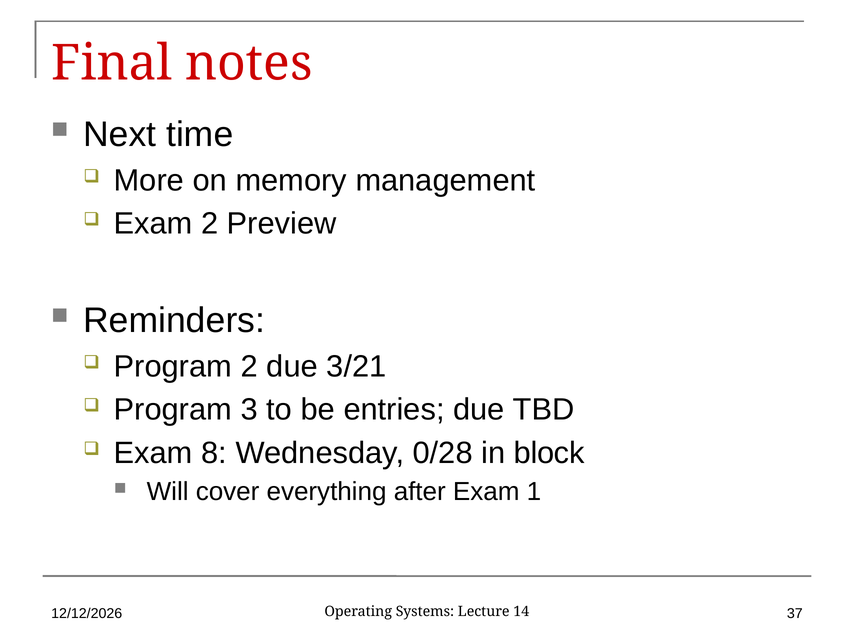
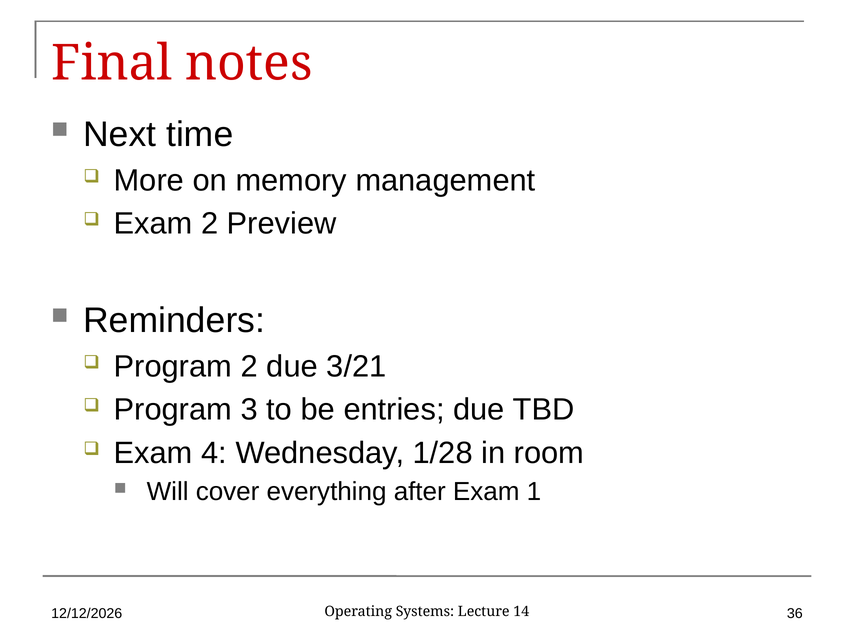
8: 8 -> 4 (214, 453)
0/28: 0/28 -> 1/28 (443, 453)
block: block -> room (549, 453)
37: 37 -> 36 (795, 614)
